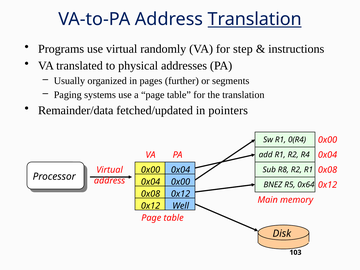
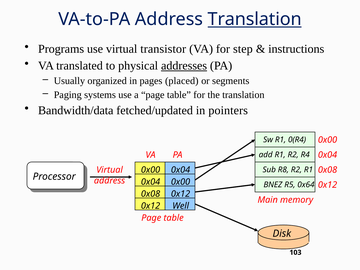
randomly: randomly -> transistor (163, 49)
addresses underline: none -> present (184, 66)
further: further -> placed (182, 81)
Remainder/data: Remainder/data -> Bandwidth/data (76, 110)
